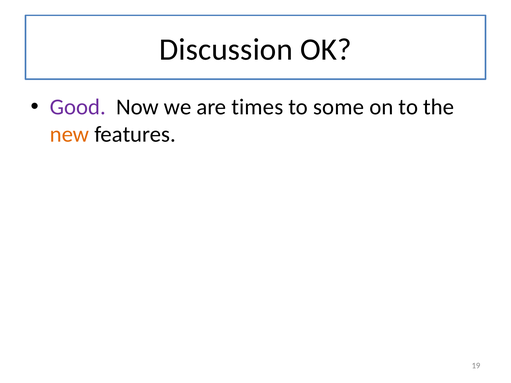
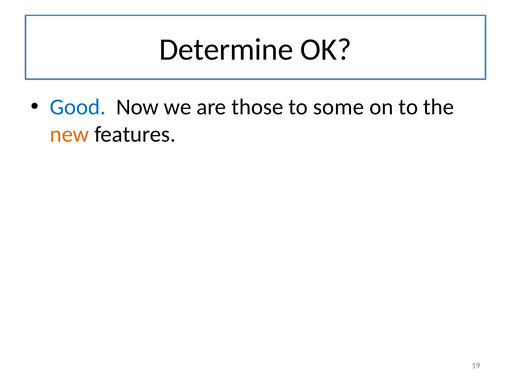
Discussion: Discussion -> Determine (226, 49)
Good colour: purple -> blue (78, 107)
times: times -> those (257, 107)
